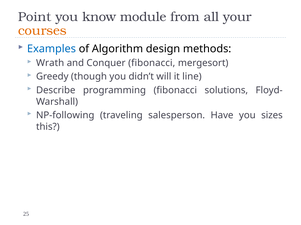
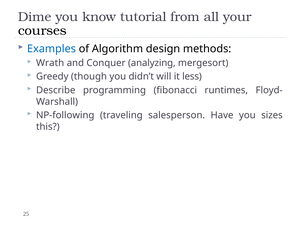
Point: Point -> Dime (35, 17)
module: module -> tutorial (143, 17)
courses colour: orange -> black (42, 31)
Conquer fibonacci: fibonacci -> analyzing (152, 63)
line: line -> less (192, 77)
solutions: solutions -> runtimes (226, 90)
